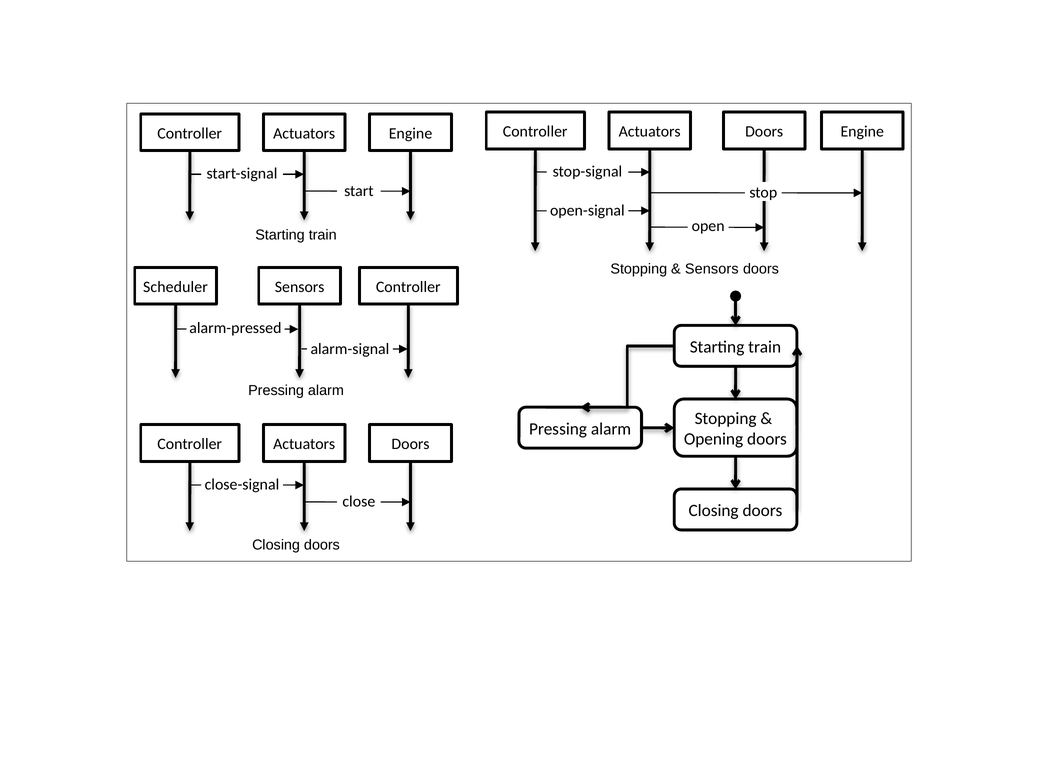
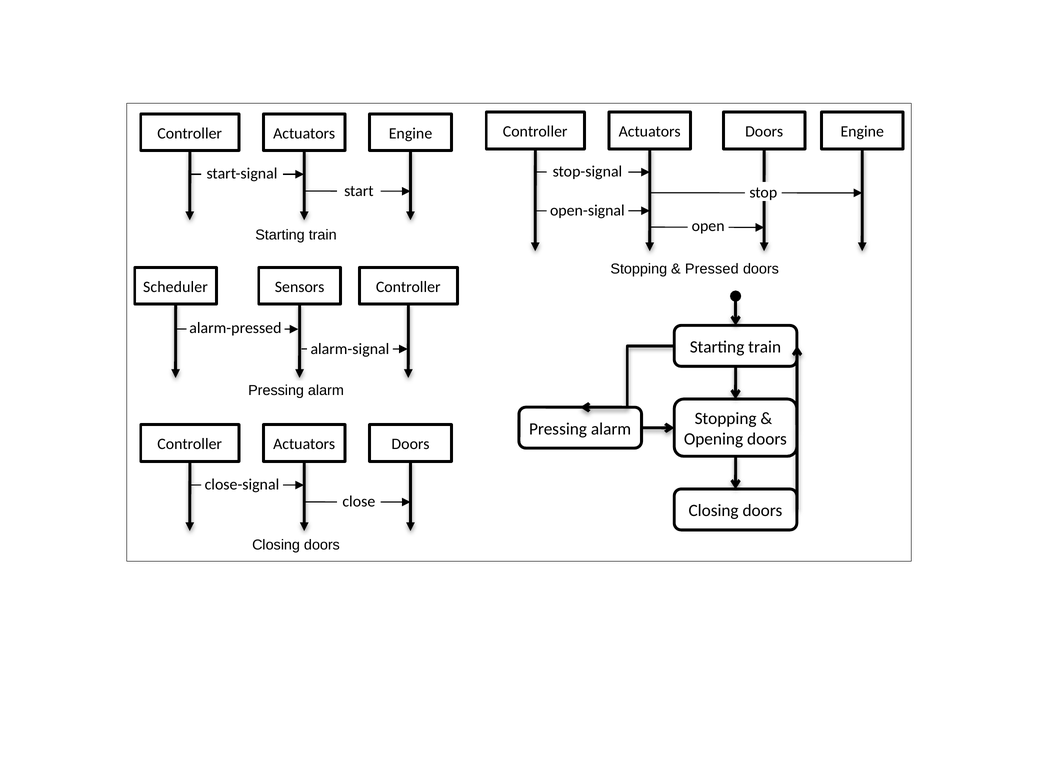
Sensors: Sensors -> Pressed (712, 269)
